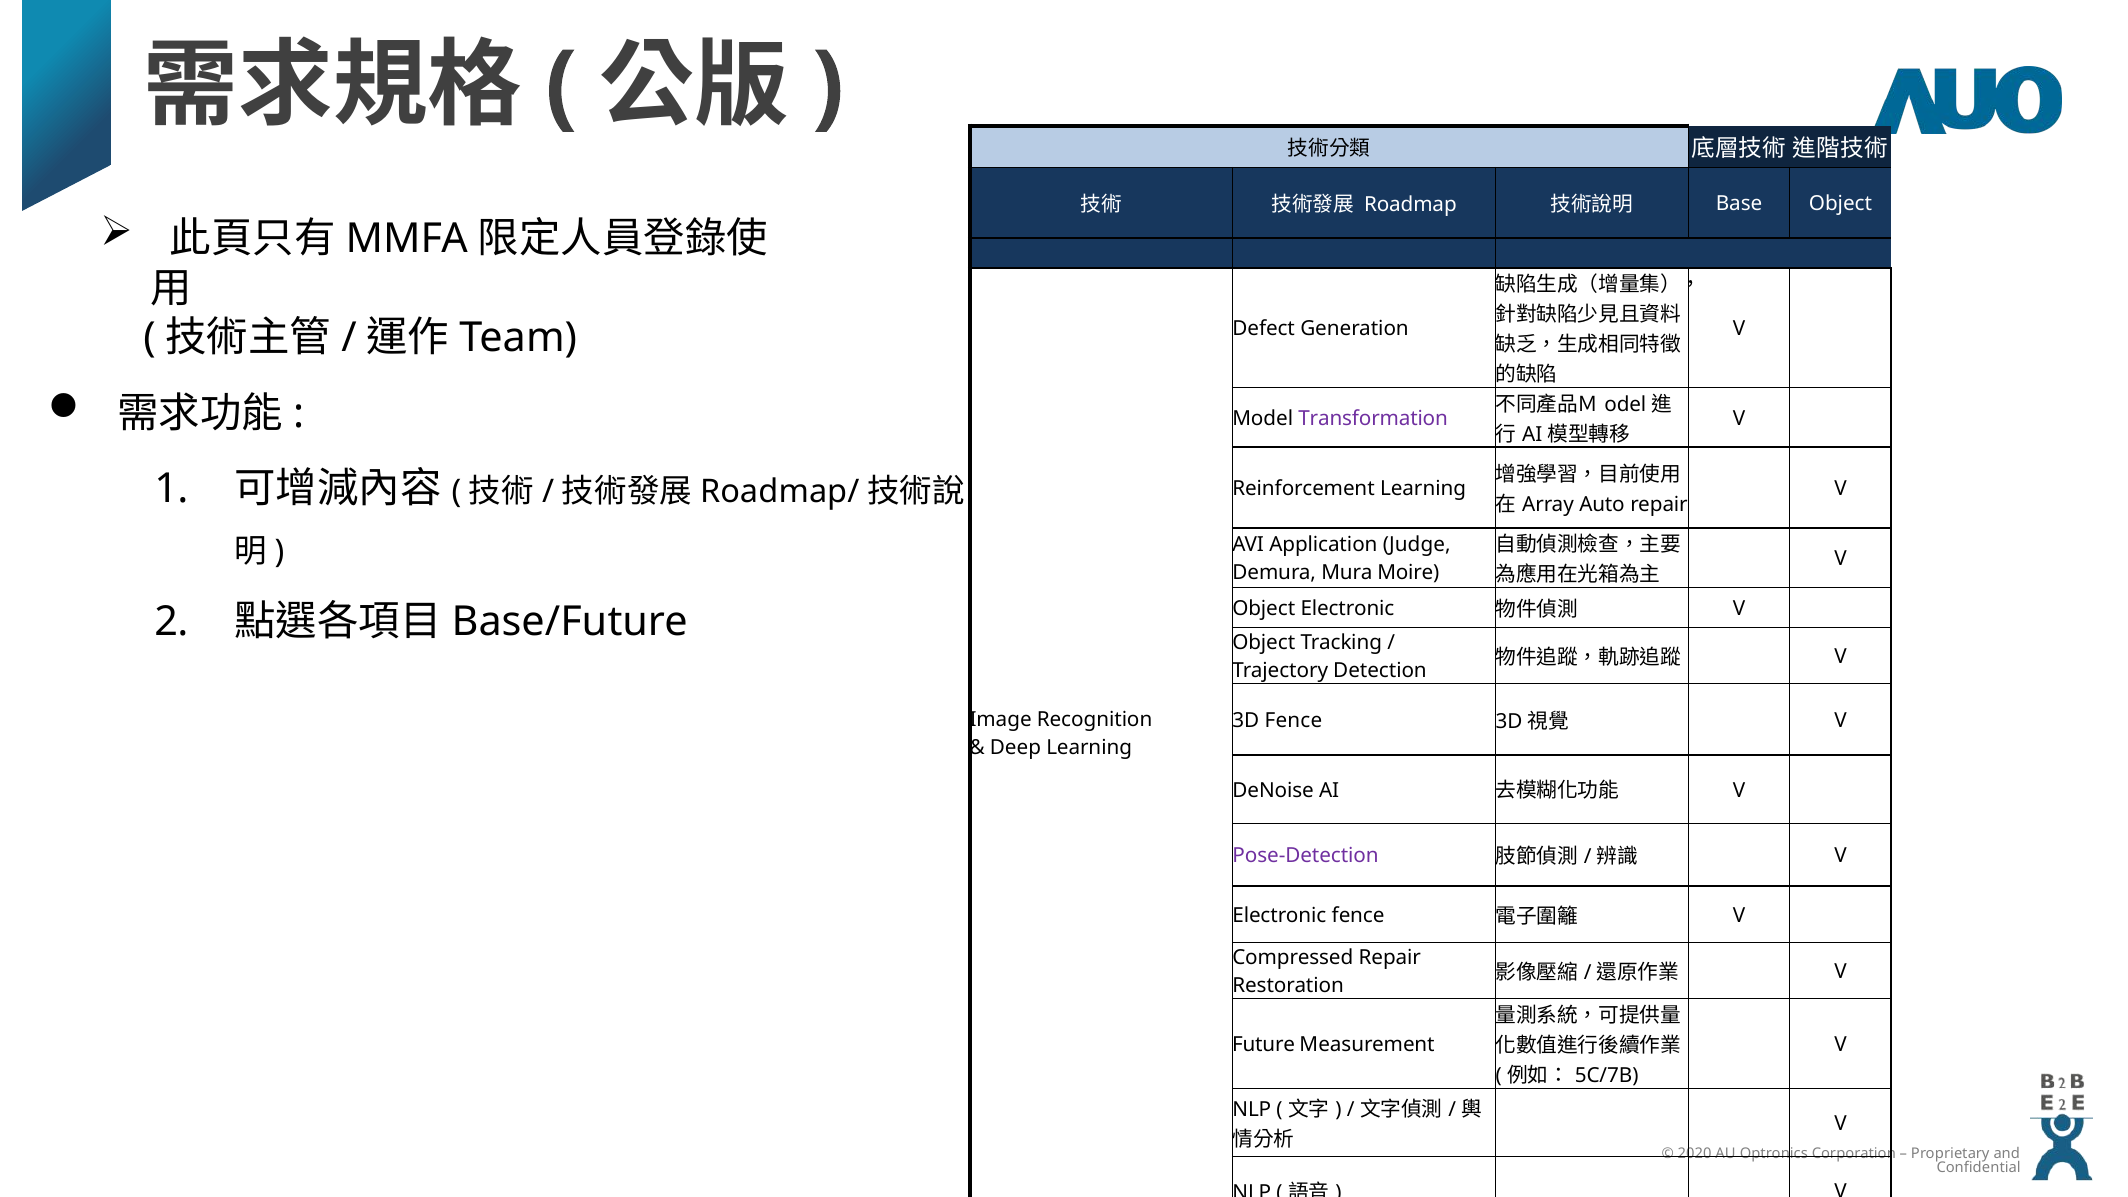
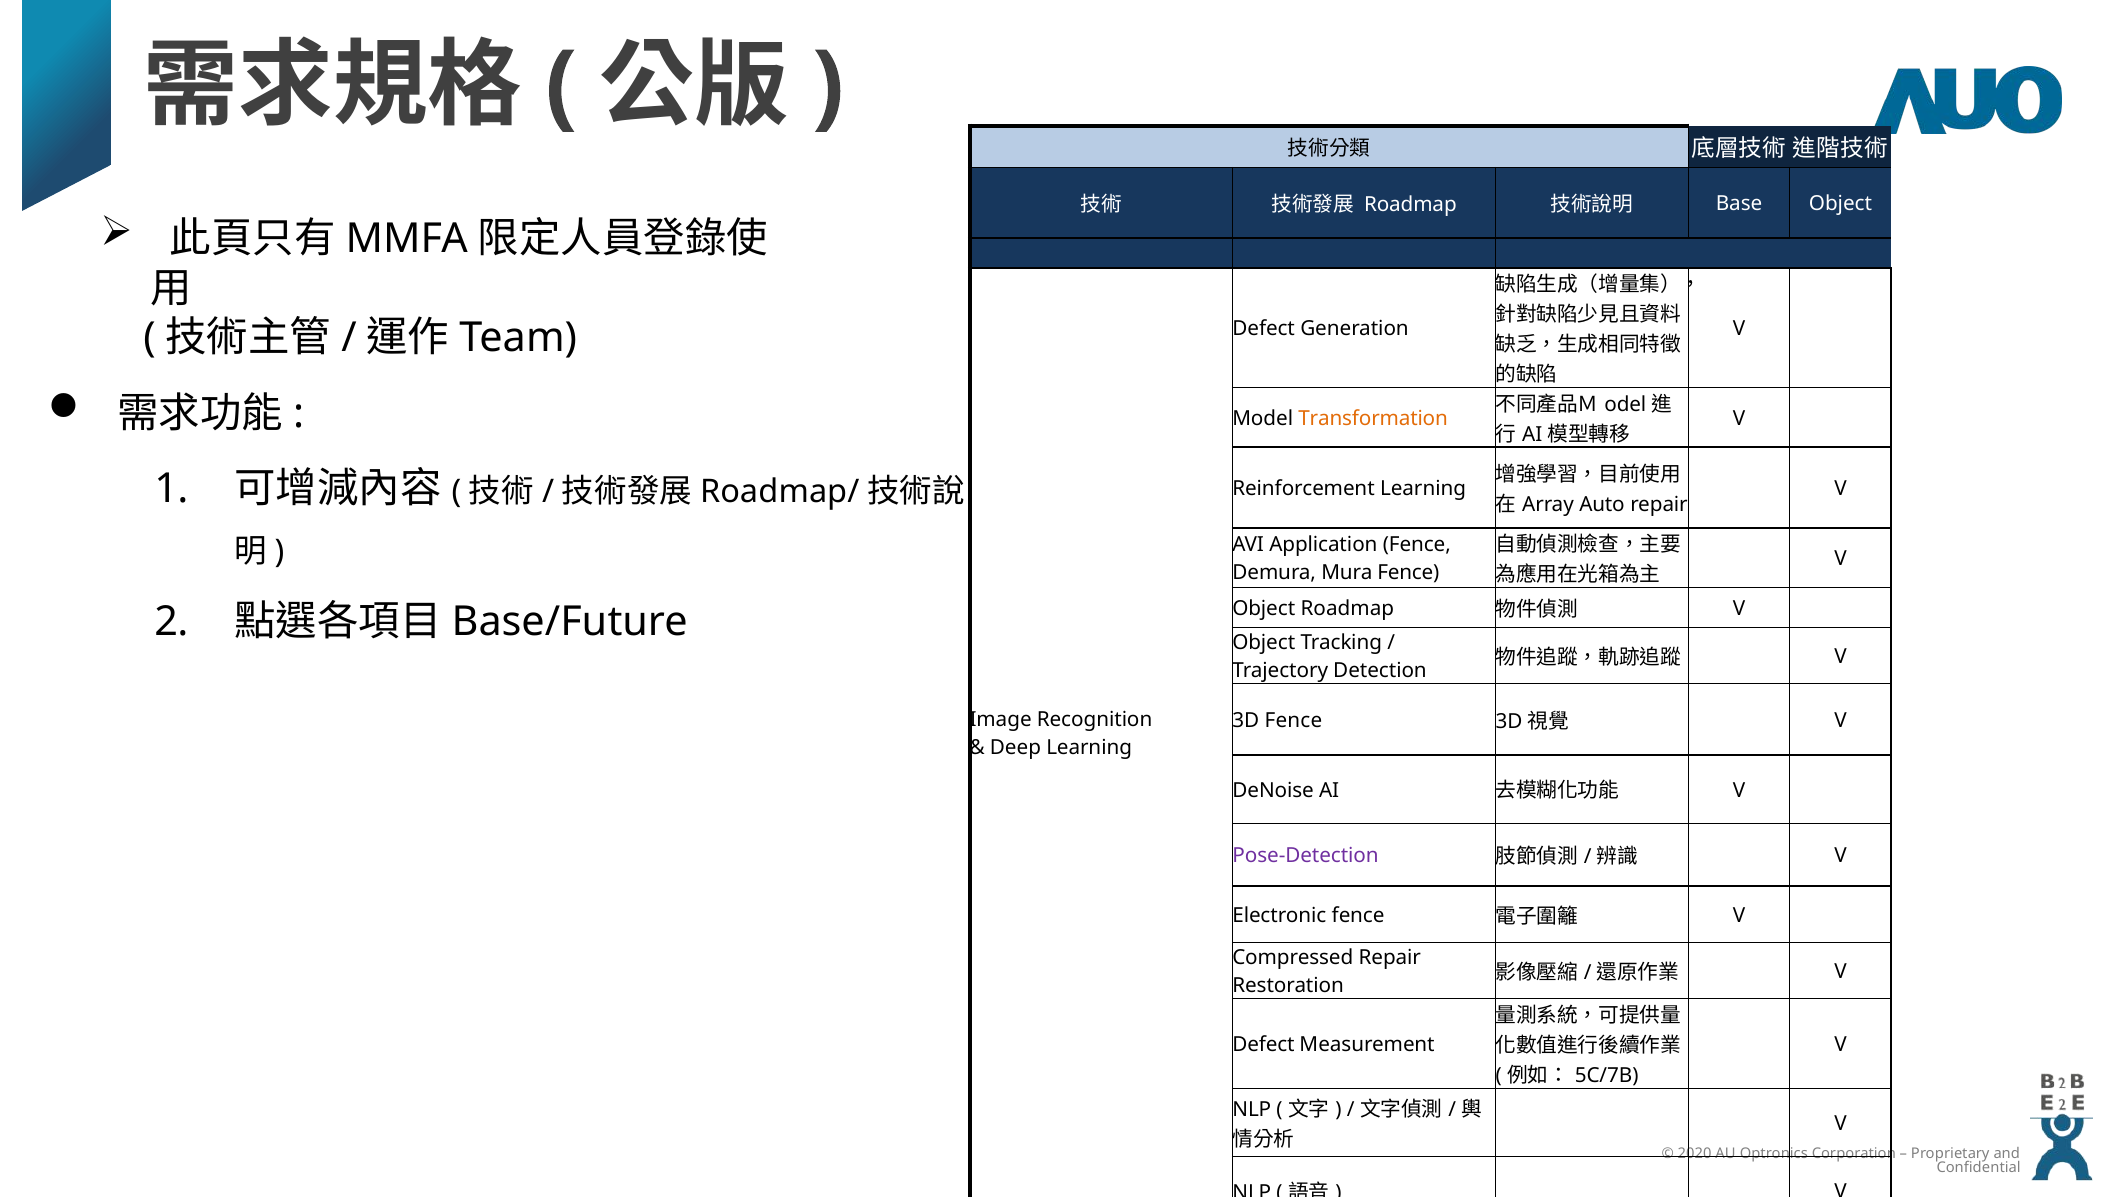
Transformation colour: purple -> orange (1373, 418)
Application Judge: Judge -> Fence (1417, 545)
Mura Moire: Moire -> Fence (1408, 573)
Object Electronic: Electronic -> Roadmap (1347, 609)
Future: Future -> Defect (1264, 1045)
